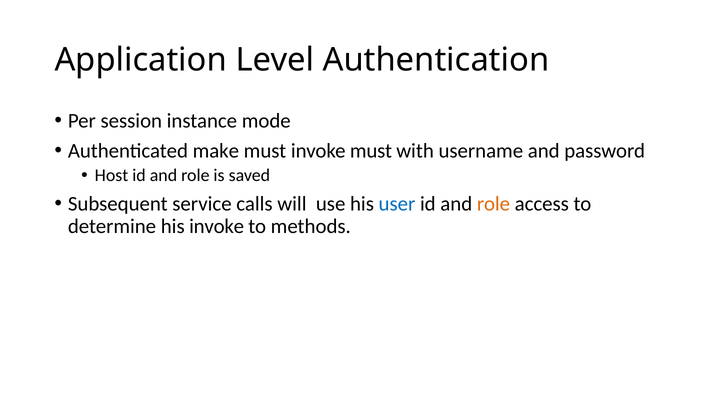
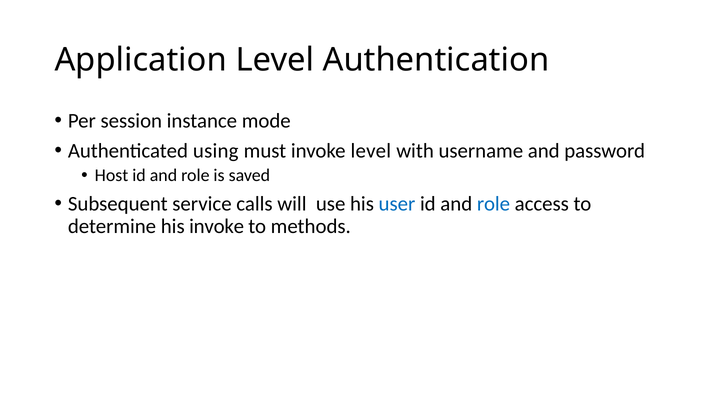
make: make -> using (216, 151)
invoke must: must -> level (371, 151)
role colour: orange -> blue (493, 204)
